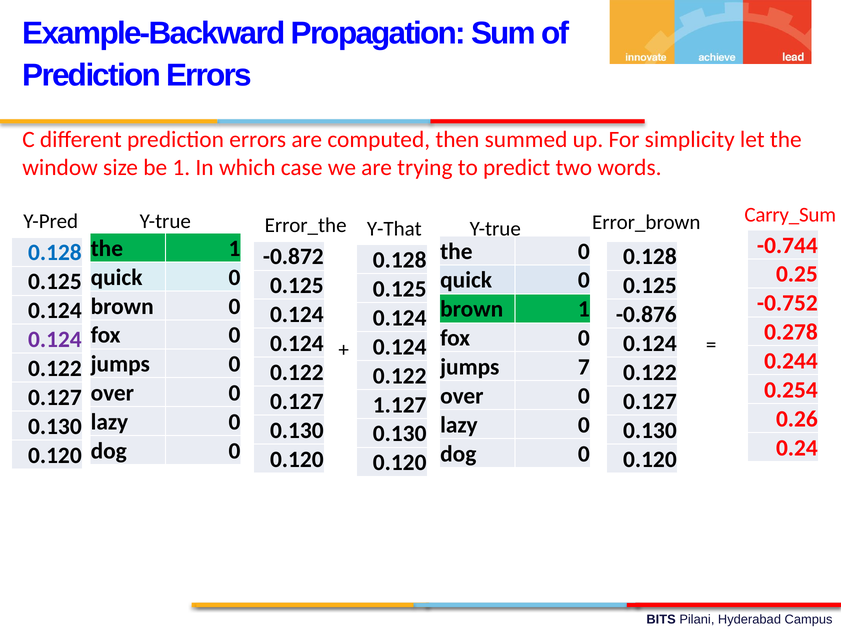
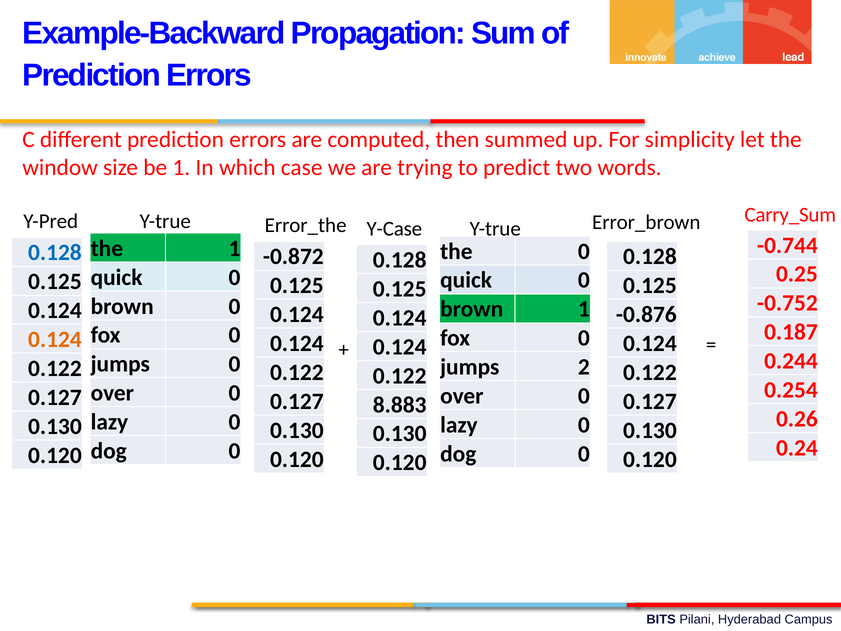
Y-That: Y-That -> Y-Case (394, 229)
0.278: 0.278 -> 0.187 (791, 332)
0.124 colour: purple -> orange (55, 339)
7: 7 -> 2 (584, 367)
1.127: 1.127 -> 8.883 (400, 405)
